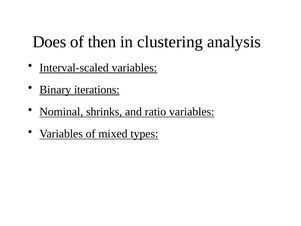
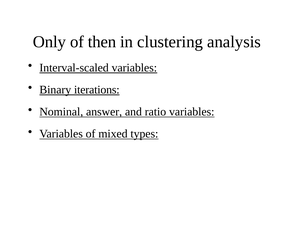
Does: Does -> Only (49, 42)
shrinks: shrinks -> answer (104, 112)
